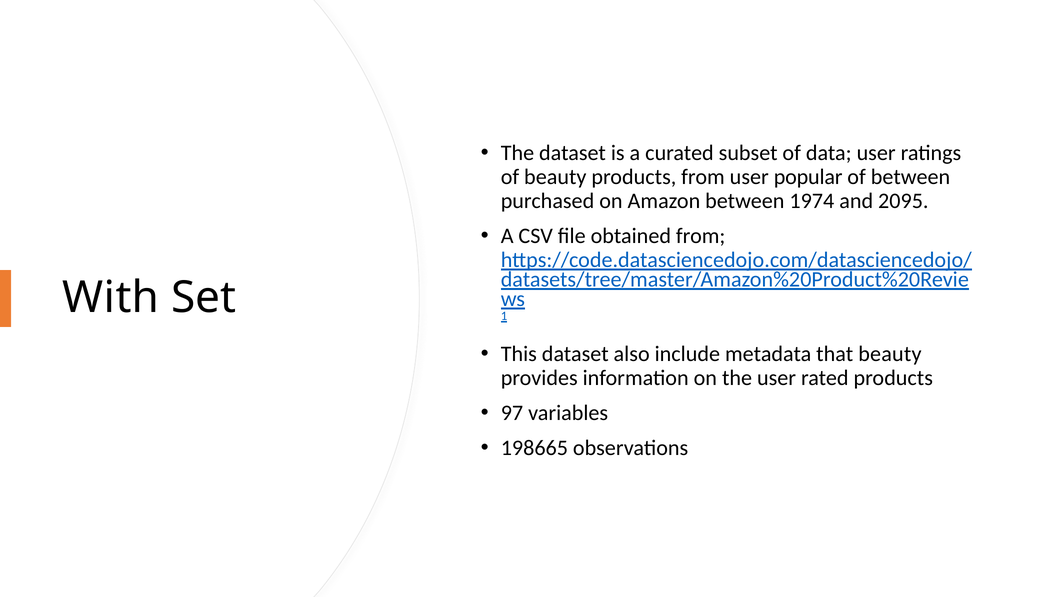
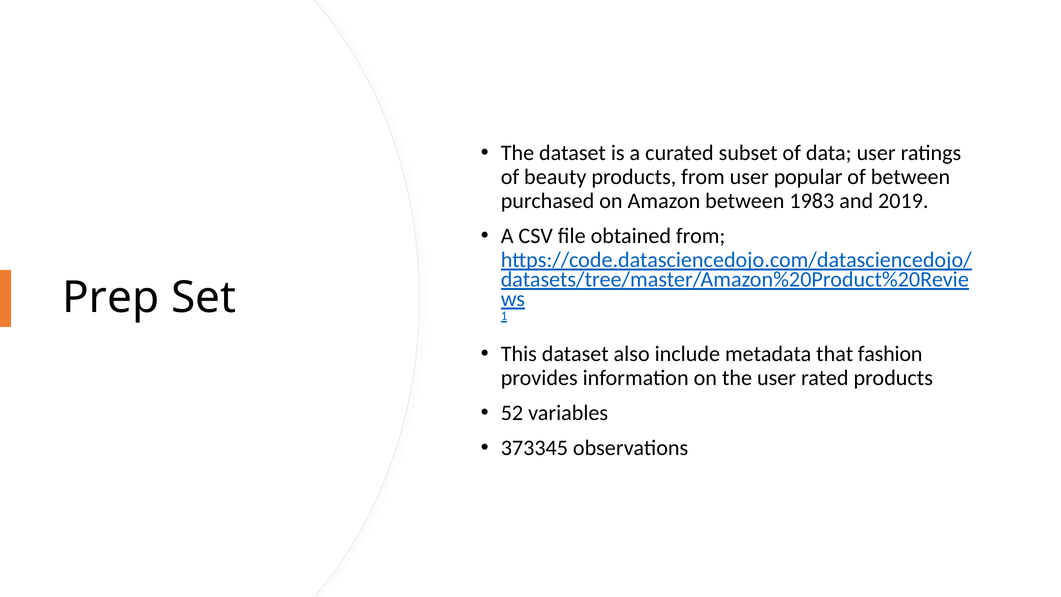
1974: 1974 -> 1983 (812, 201)
2095: 2095 -> 2019 (903, 201)
With: With -> Prep (111, 298)
that beauty: beauty -> fashion (890, 354)
97: 97 -> 52 (512, 413)
198665: 198665 -> 373345 (534, 448)
